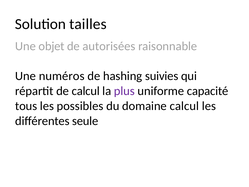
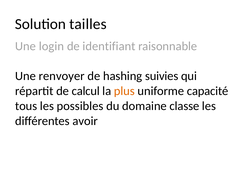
objet: objet -> login (51, 46)
autorisées: autorisées -> identifiant (109, 46)
numéros: numéros -> renvoyer (62, 76)
plus colour: purple -> orange (124, 91)
domaine calcul: calcul -> classe (184, 106)
seule: seule -> avoir (85, 121)
